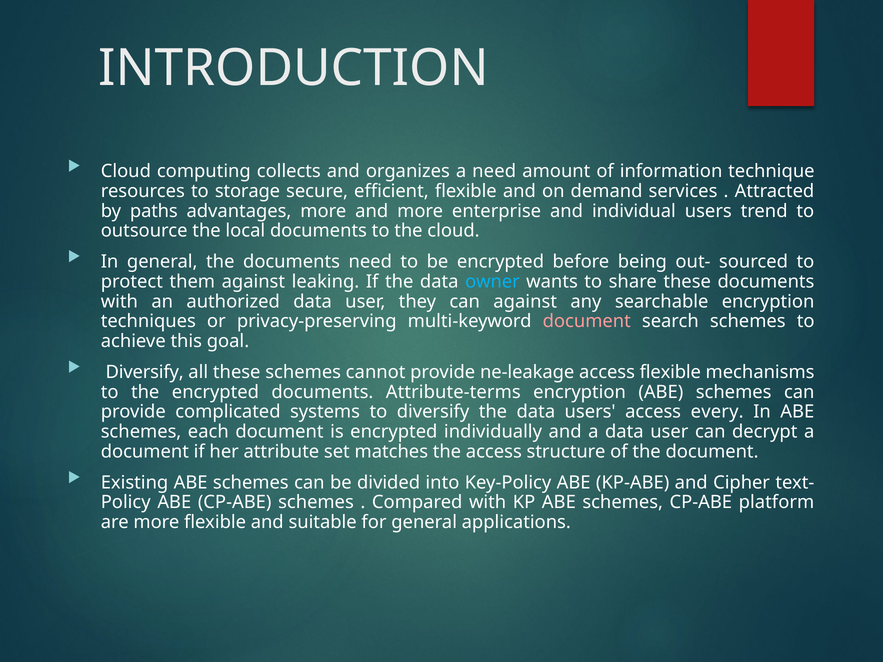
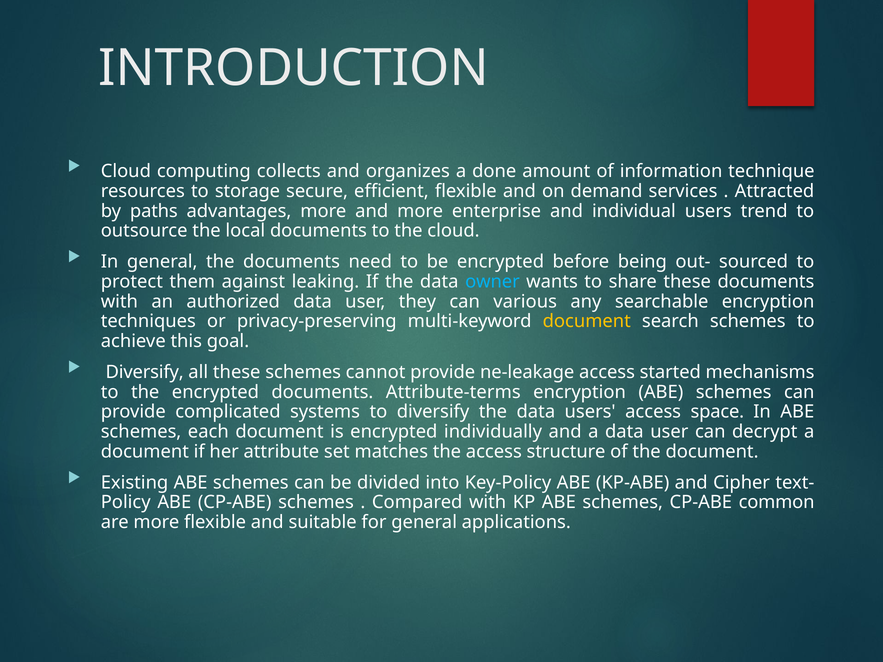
a need: need -> done (494, 171)
can against: against -> various (525, 302)
document colour: pink -> yellow (587, 321)
access flexible: flexible -> started (670, 372)
every: every -> space (717, 412)
platform: platform -> common (777, 503)
